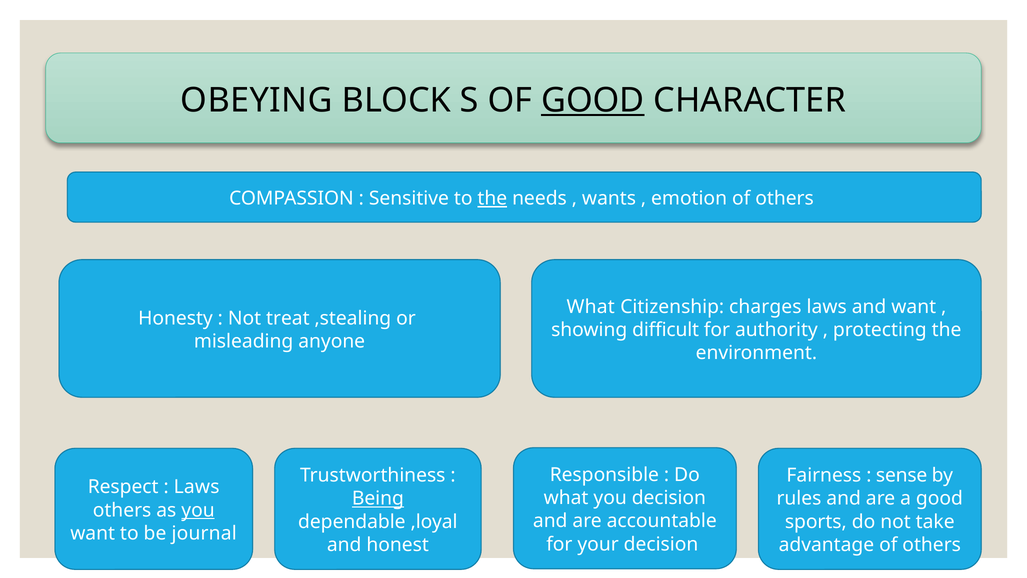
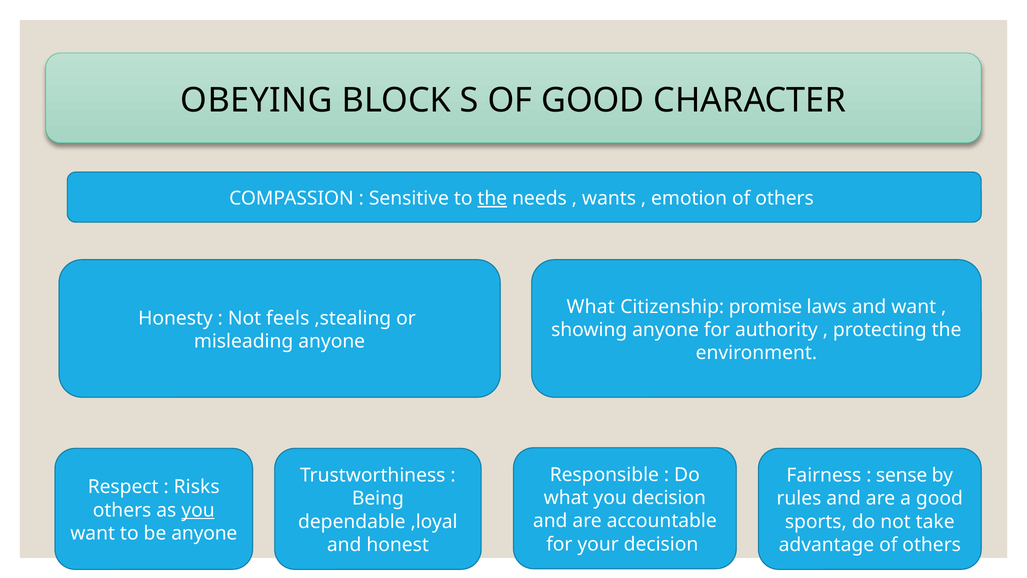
GOOD underline: present -> none (593, 100)
charges: charges -> promise (765, 307)
treat: treat -> feels (288, 318)
showing difficult: difficult -> anyone (666, 330)
Laws: Laws -> Risks (197, 487)
Being underline: present -> none (378, 498)
be journal: journal -> anyone (204, 533)
